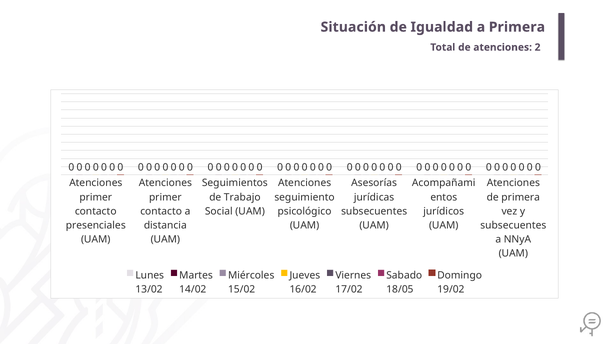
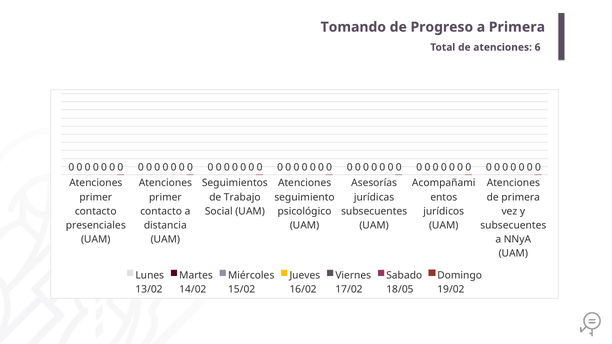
Situación: Situación -> Tomando (353, 27)
Igualdad: Igualdad -> Progreso (442, 27)
2: 2 -> 6 (538, 47)
